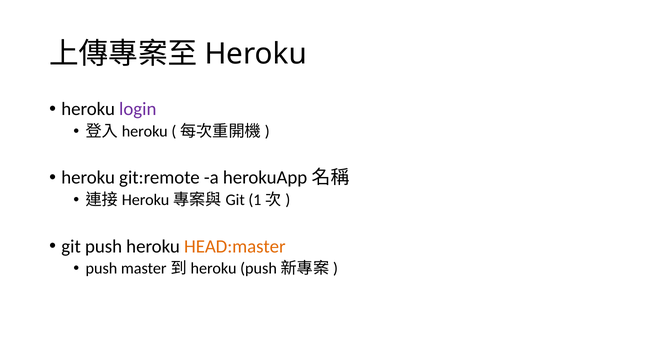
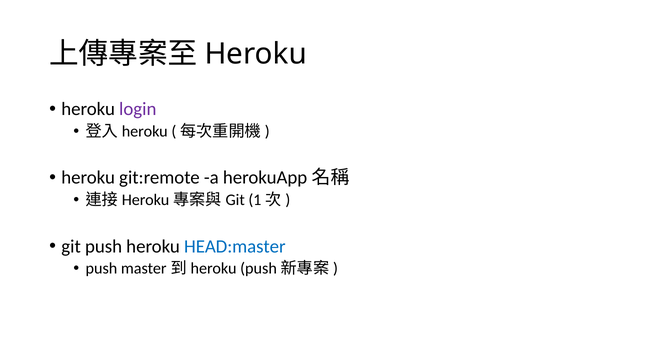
HEAD:master colour: orange -> blue (235, 247)
